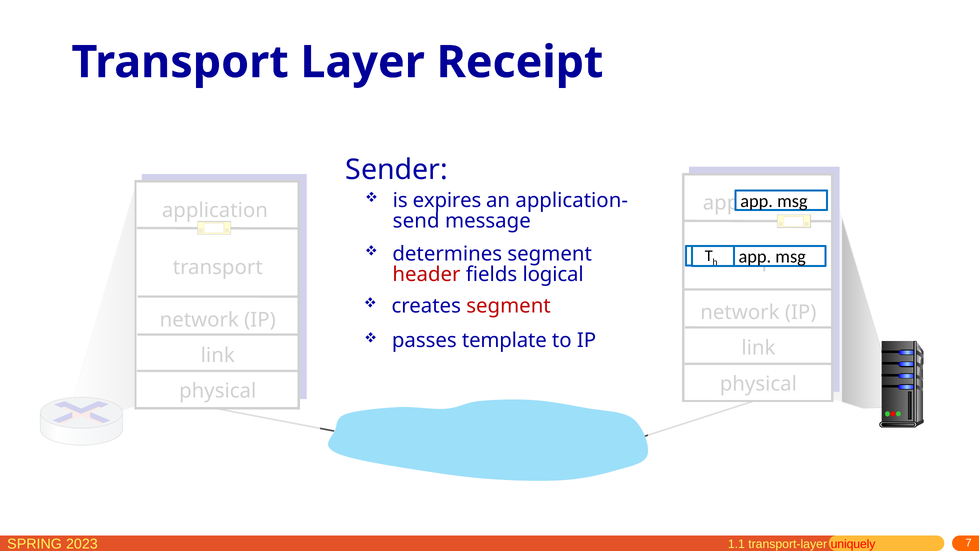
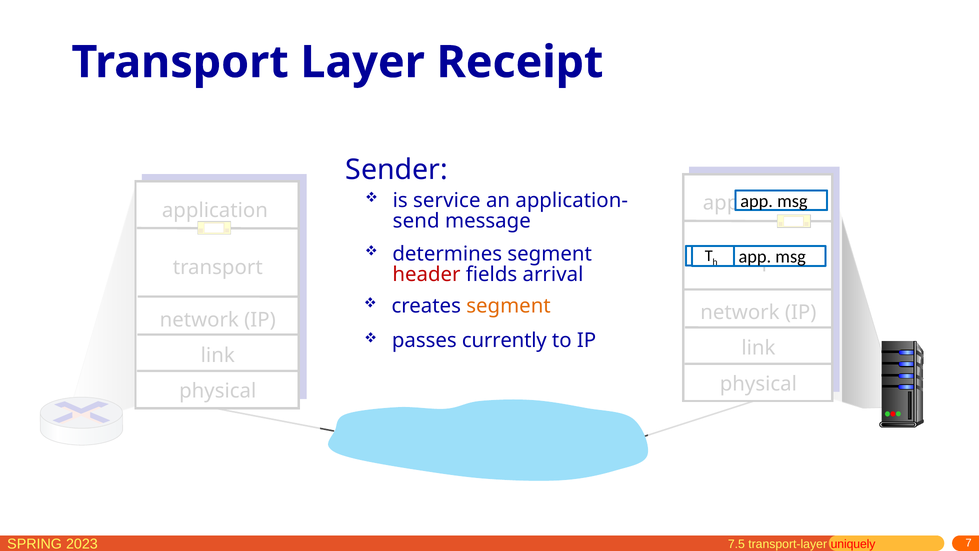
expires: expires -> service (447, 200)
logical: logical -> arrival (553, 274)
segment colour: red -> orange (509, 306)
template: template -> currently (504, 340)
1.1: 1.1 -> 7.5 (736, 544)
